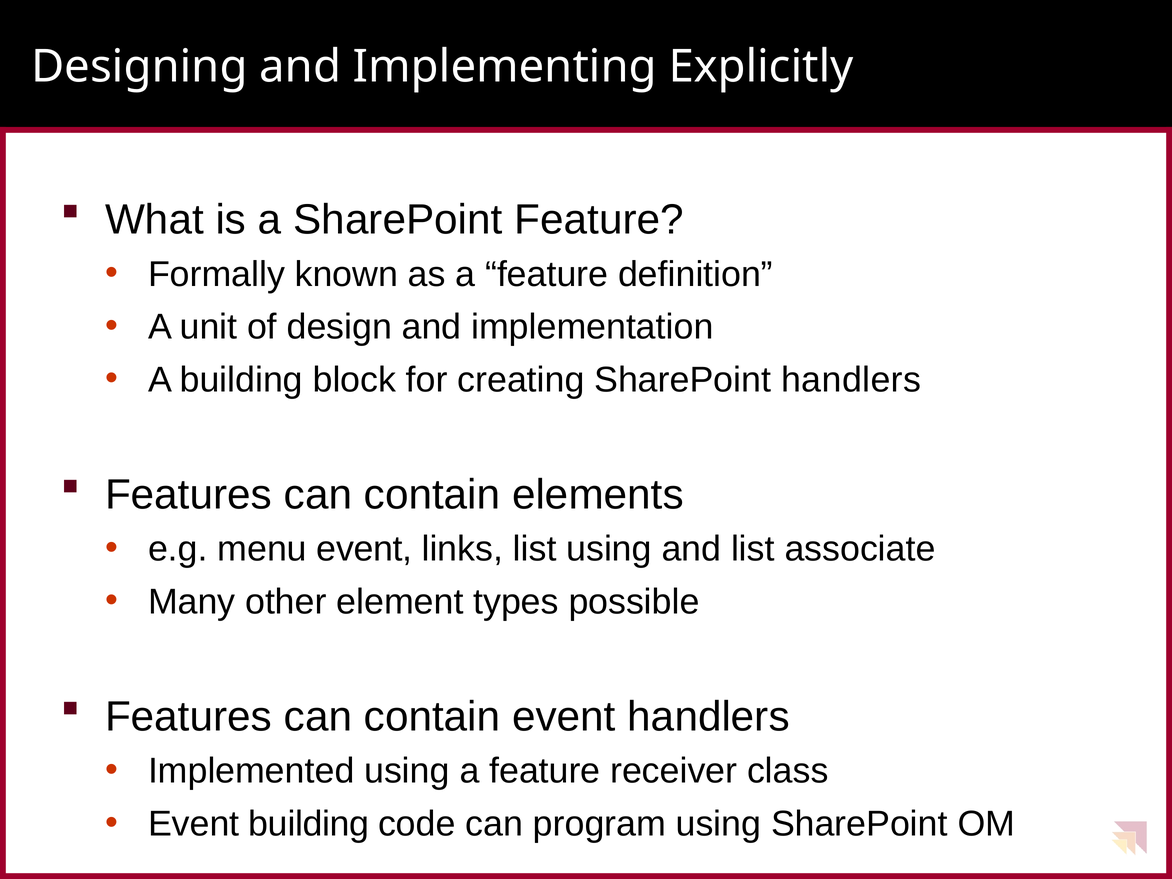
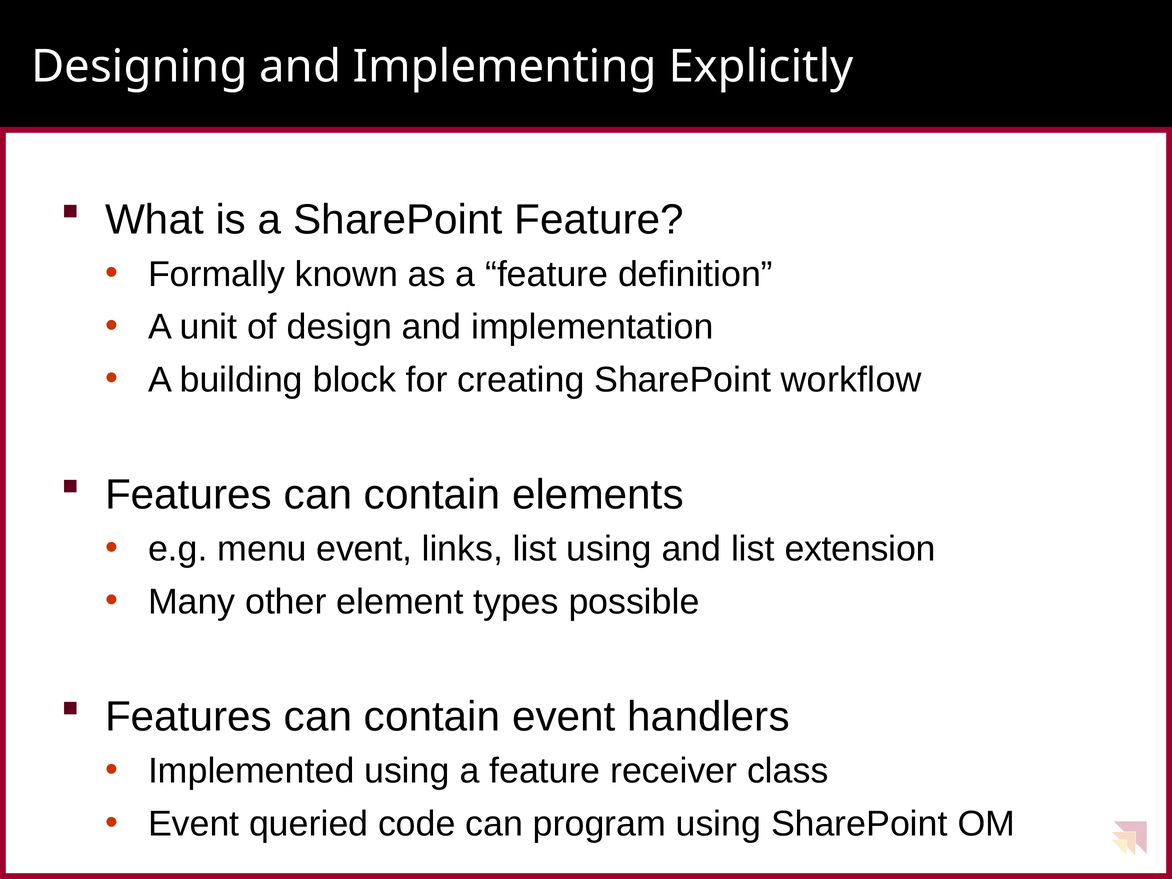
SharePoint handlers: handlers -> workflow (851, 380)
associate: associate -> extension (860, 549)
Event building: building -> queried (309, 824)
